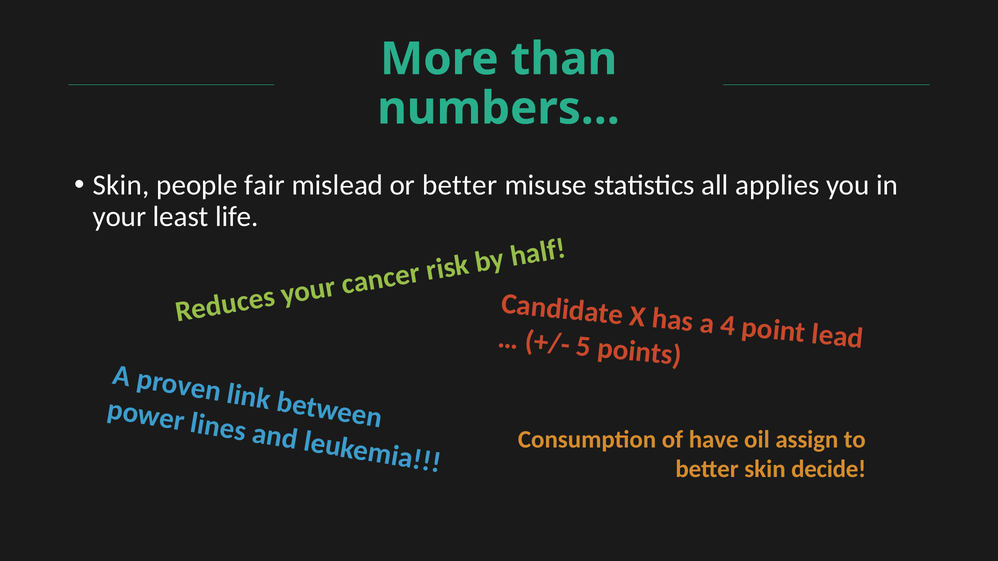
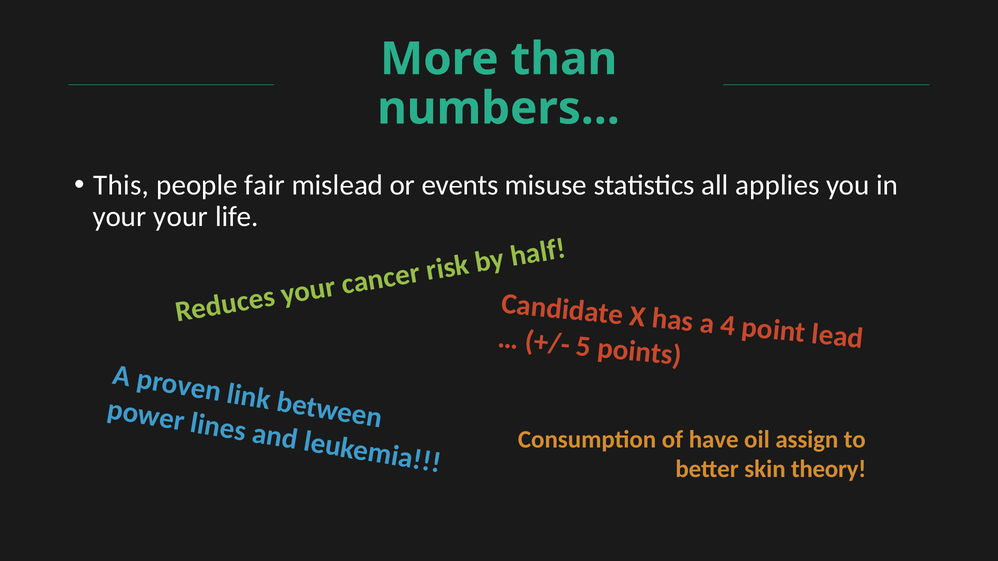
Skin: Skin -> This (121, 185)
or better: better -> events (460, 185)
your least: least -> your (181, 217)
decide: decide -> theory (829, 470)
